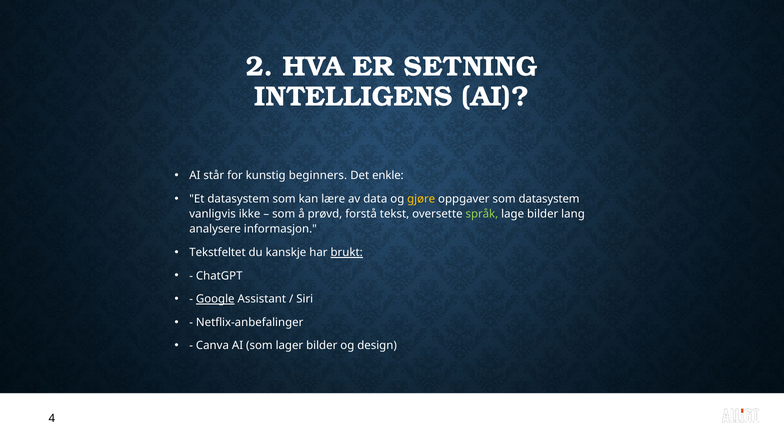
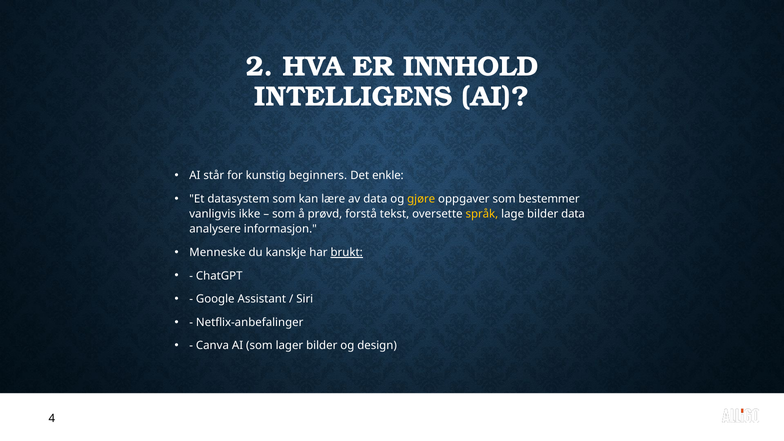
SETNING: SETNING -> INNHOLD (471, 67)
som datasystem: datasystem -> bestemmer (549, 199)
språk colour: light green -> yellow (482, 214)
bilder lang: lang -> data (573, 214)
Tekstfeltet: Tekstfeltet -> Menneske (217, 252)
Google underline: present -> none (215, 299)
